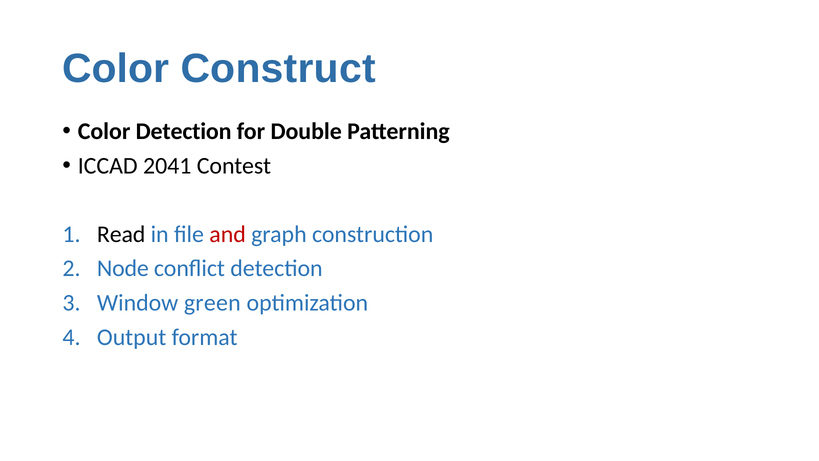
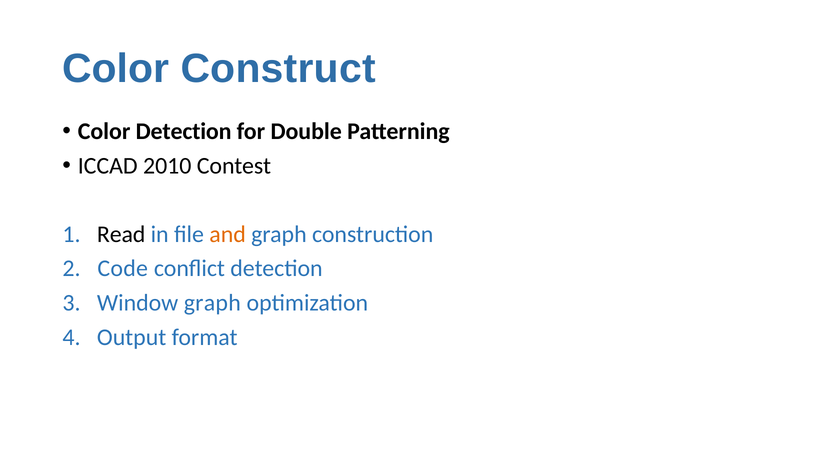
2041: 2041 -> 2010 (167, 166)
and colour: red -> orange (228, 234)
Node: Node -> Code (123, 268)
Window green: green -> graph (212, 303)
